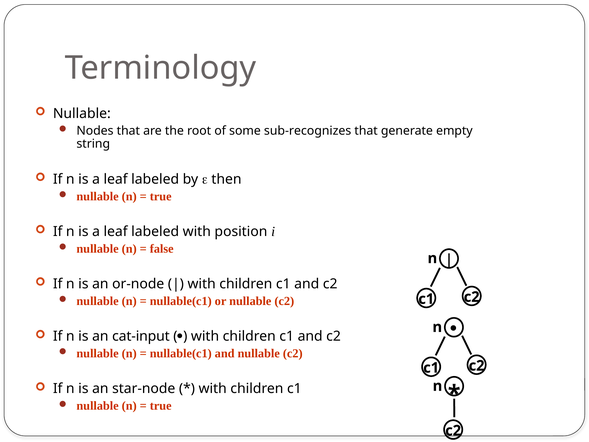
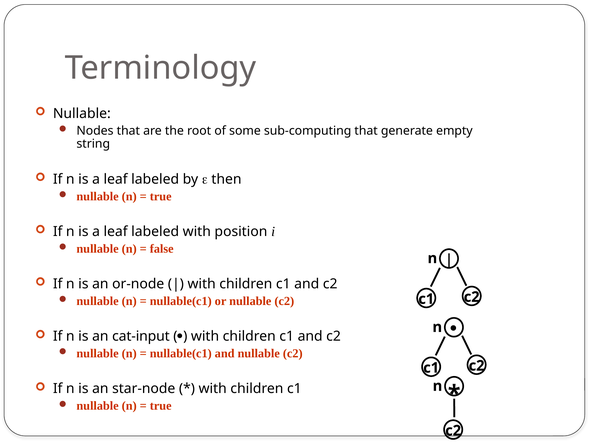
sub-recognizes: sub-recognizes -> sub-computing (308, 131)
